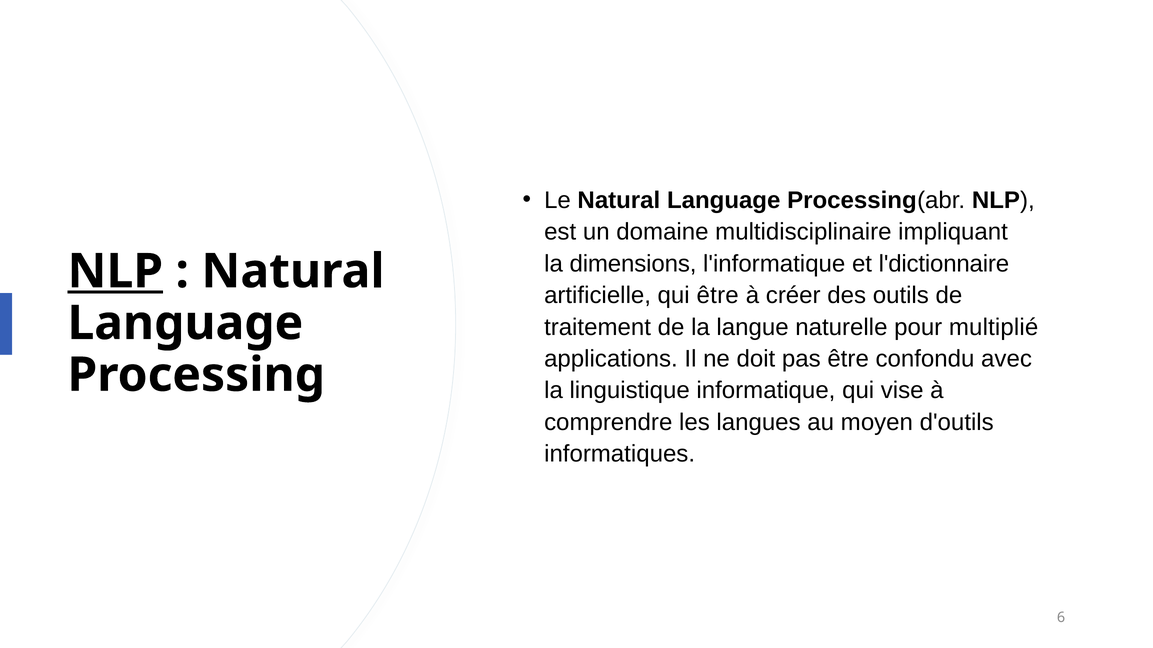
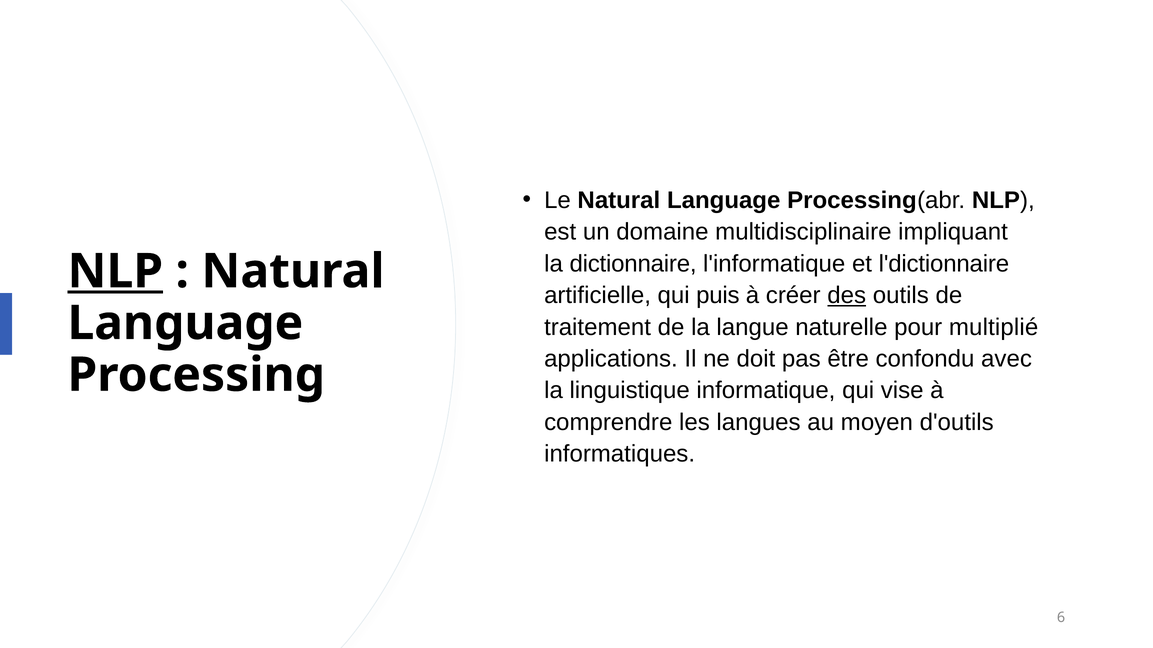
dimensions: dimensions -> dictionnaire (633, 264)
qui être: être -> puis (718, 296)
des underline: none -> present (847, 296)
